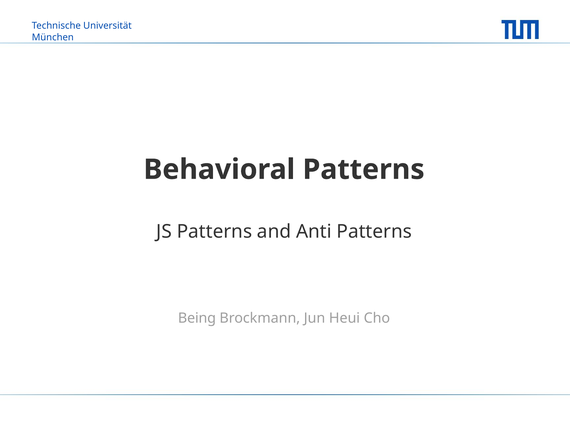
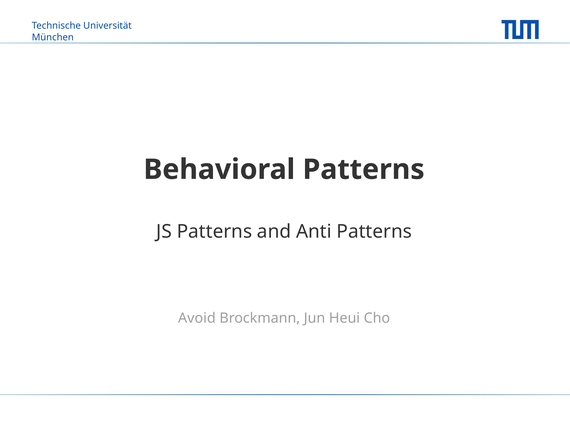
Being: Being -> Avoid (197, 318)
